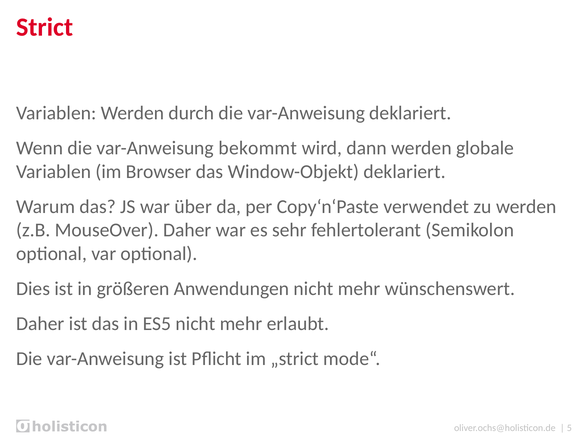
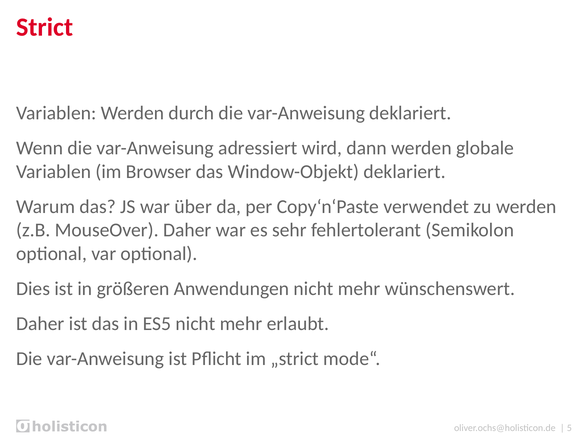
bekommt: bekommt -> adressiert (258, 148)
